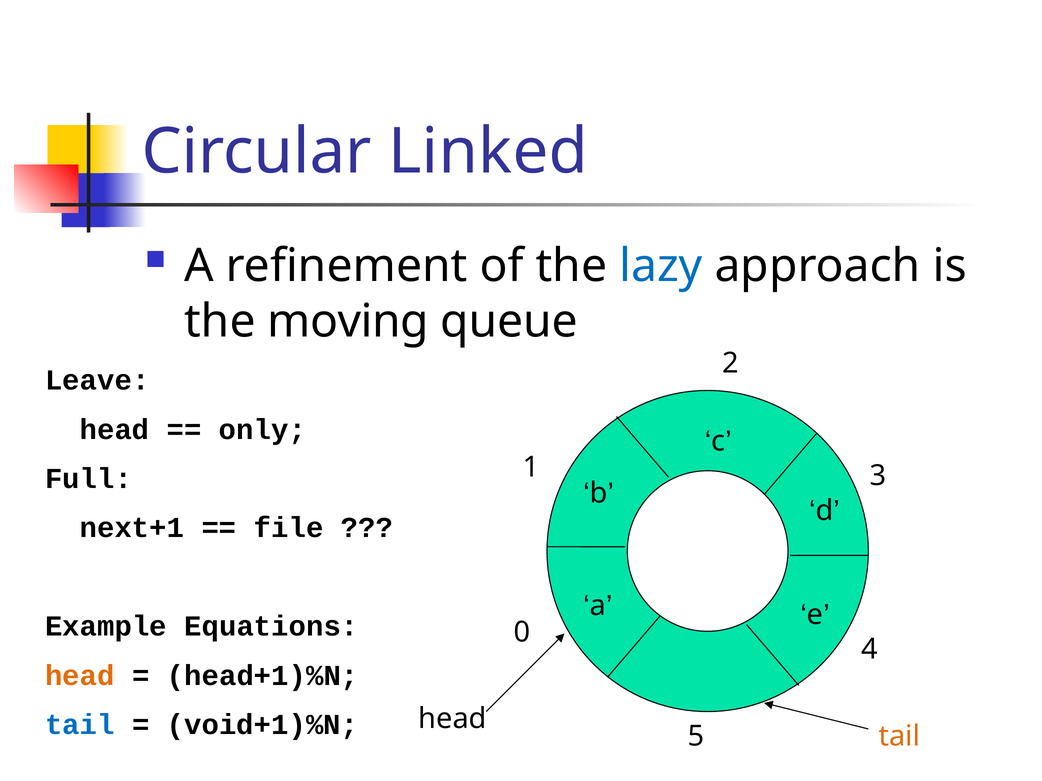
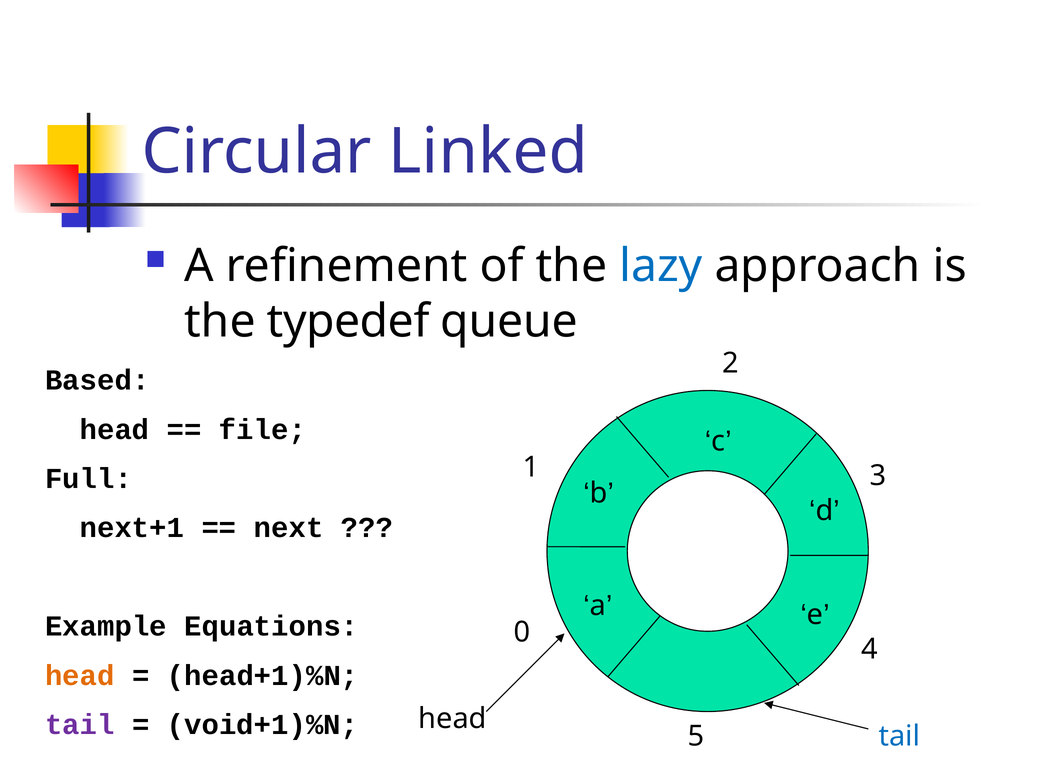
moving: moving -> typedef (348, 322)
Leave: Leave -> Based (97, 381)
only: only -> file (262, 430)
file: file -> next (289, 528)
tail colour: blue -> purple (80, 725)
tail colour: orange -> blue (899, 737)
